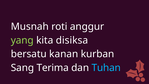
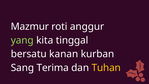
Musnah: Musnah -> Mazmur (30, 26)
disiksa: disiksa -> tinggal (72, 40)
Tuhan colour: light blue -> yellow (106, 68)
